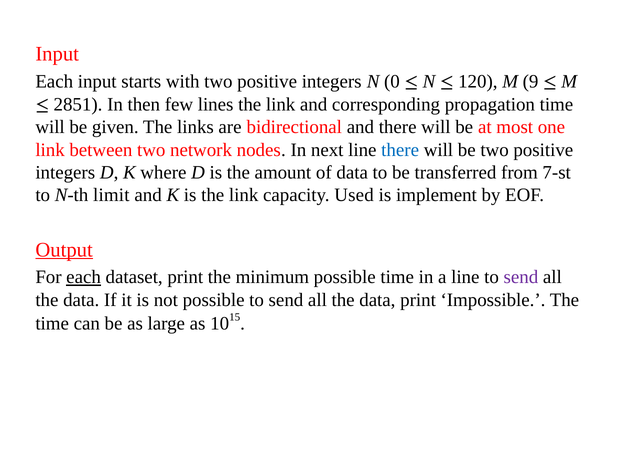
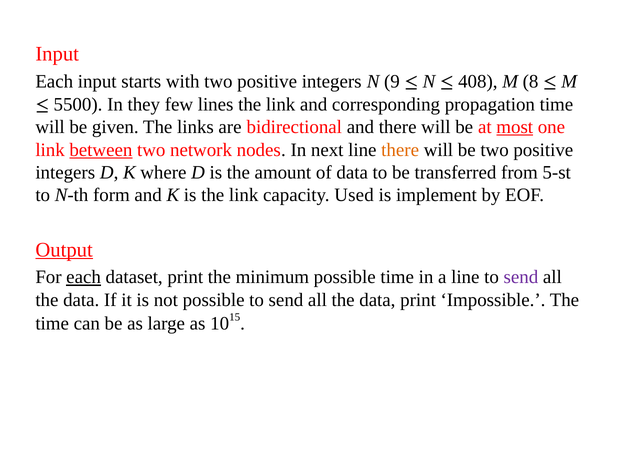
0: 0 -> 9 (392, 82)
120: 120 -> 408 (478, 82)
9: 9 -> 8 (531, 82)
2851: 2851 -> 5500 (78, 104)
then: then -> they (144, 104)
most underline: none -> present (515, 127)
between underline: none -> present (101, 150)
there colour: blue -> orange (400, 150)
7-st: 7-st -> 5-st (557, 172)
limit: limit -> form (111, 195)
